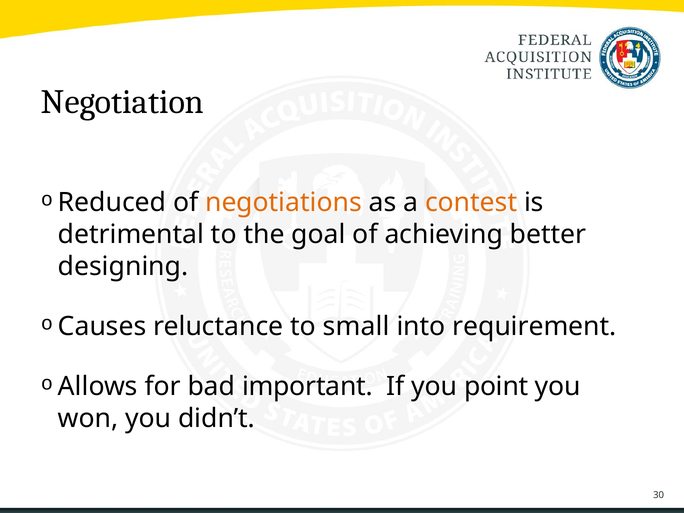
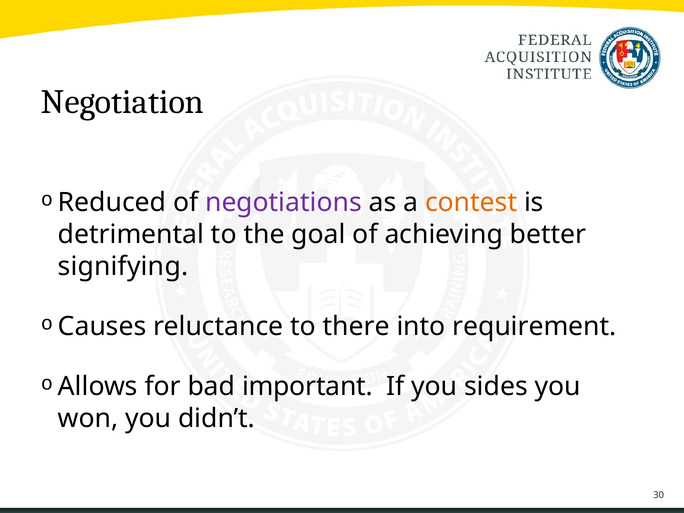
negotiations colour: orange -> purple (283, 202)
designing: designing -> signifying (123, 266)
small: small -> there (356, 326)
point: point -> sides (496, 386)
